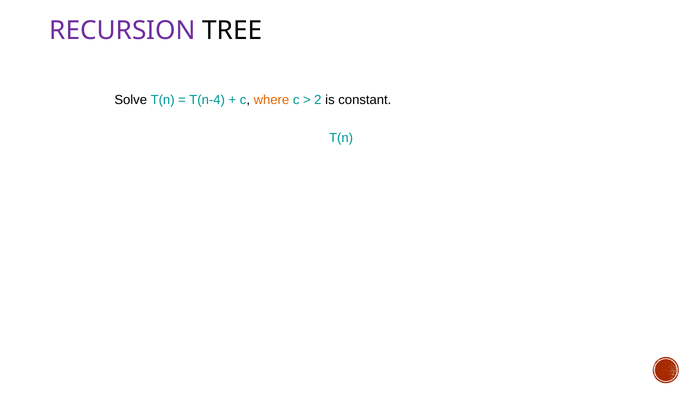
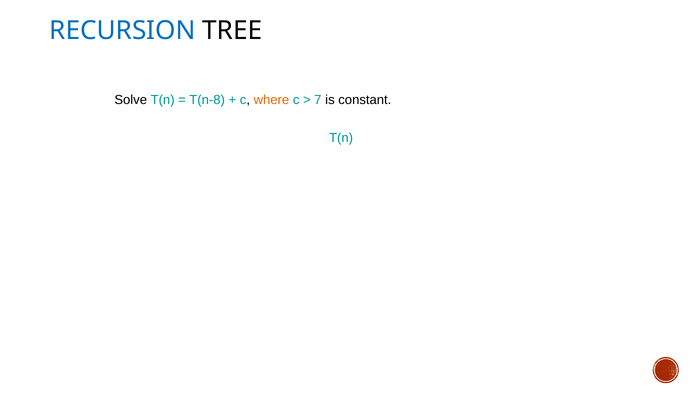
RECURSION colour: purple -> blue (123, 30)
T(n-4: T(n-4 -> T(n-8 (207, 100)
2: 2 -> 7 (318, 100)
